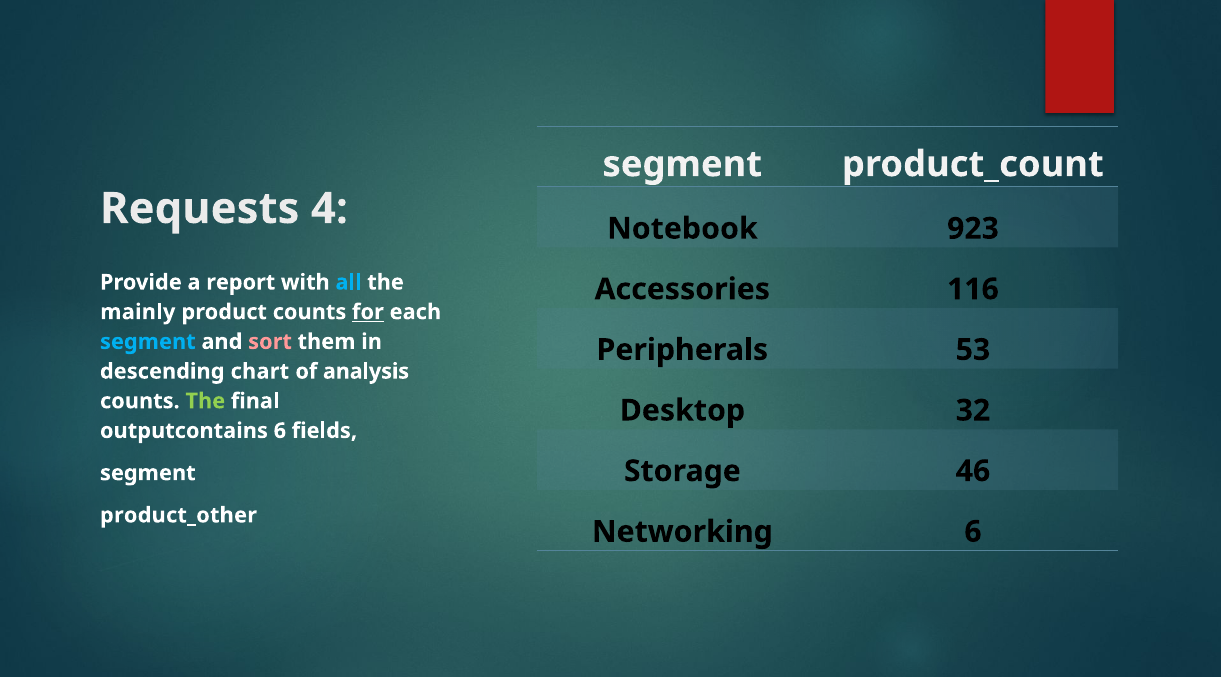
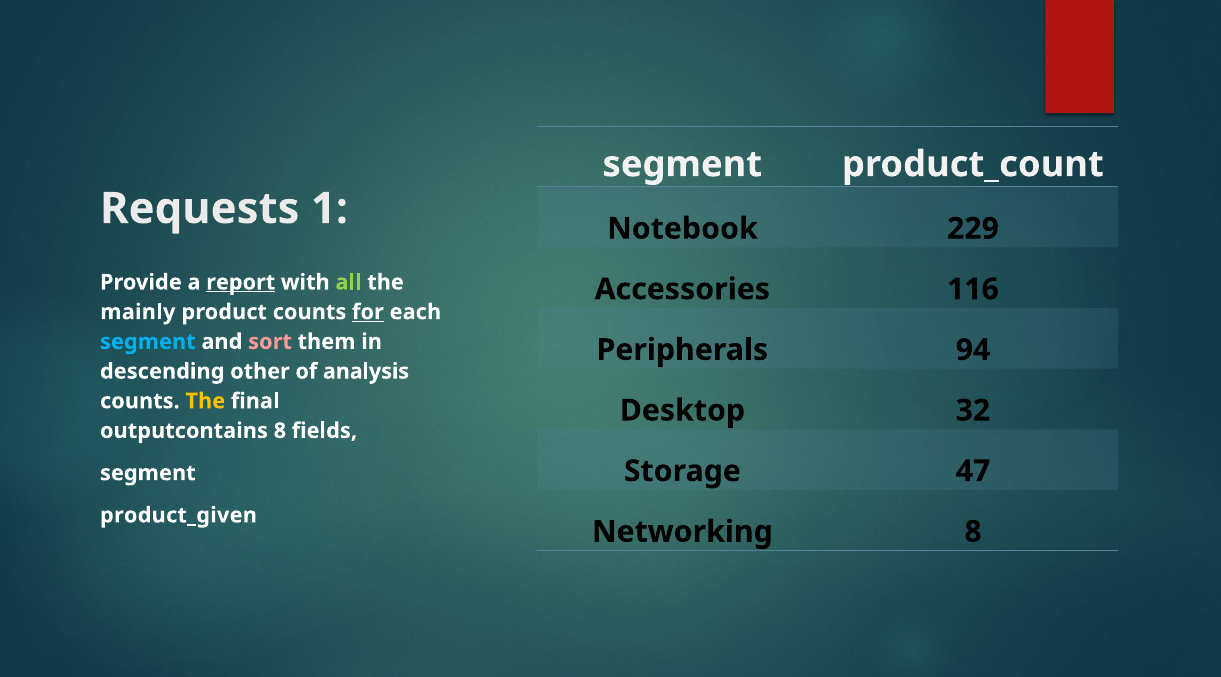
4: 4 -> 1 (329, 209)
923: 923 -> 229 (973, 229)
report underline: none -> present (241, 283)
all colour: light blue -> light green (348, 283)
53: 53 -> 94 (973, 350)
chart: chart -> other (260, 372)
The colour: light green -> yellow (205, 401)
outputcontains 6: 6 -> 8 (280, 431)
46: 46 -> 47 (973, 472)
product_other: product_other -> product_given (178, 516)
Networking 6: 6 -> 8 (973, 532)
